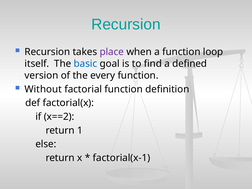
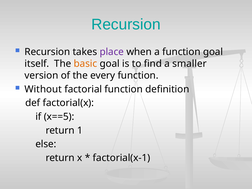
function loop: loop -> goal (213, 52)
basic colour: blue -> orange (85, 64)
defined: defined -> smaller (190, 64)
x==2: x==2 -> x==5 (59, 117)
